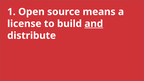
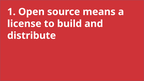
and underline: present -> none (94, 24)
